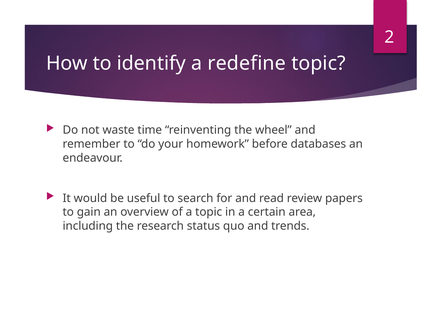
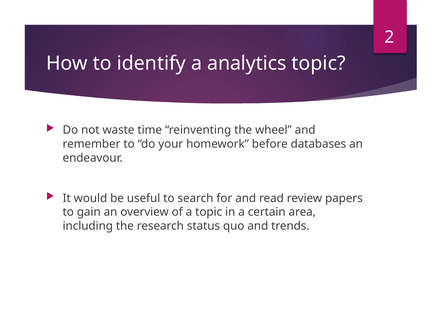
redefine: redefine -> analytics (247, 63)
